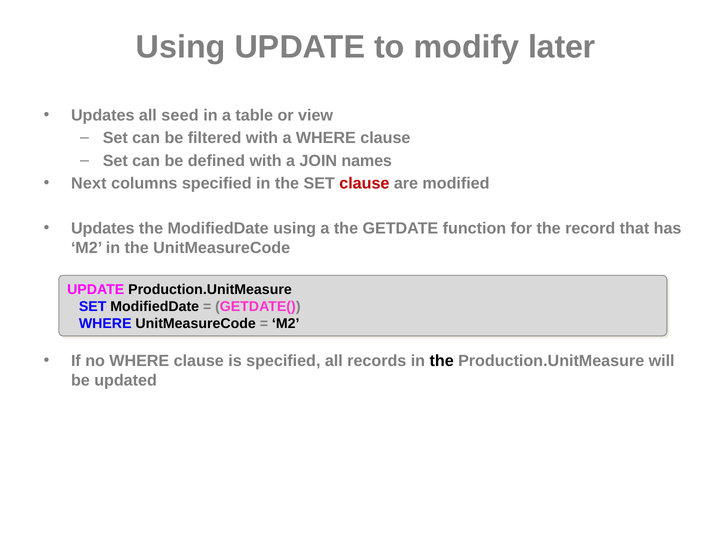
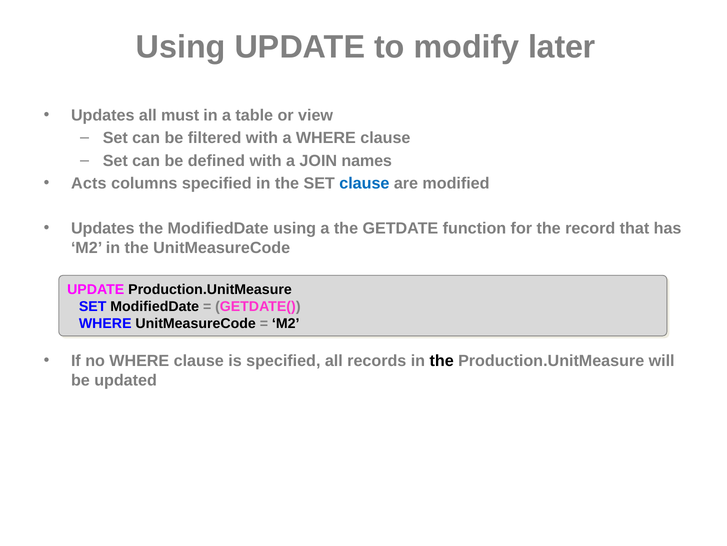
seed: seed -> must (180, 115)
Next: Next -> Acts (89, 183)
clause colour: red -> blue (364, 183)
